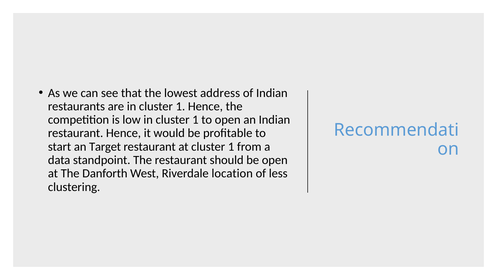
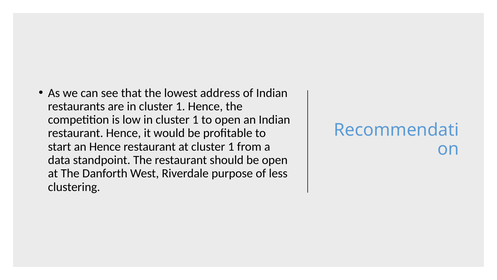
an Target: Target -> Hence (105, 146)
location: location -> purpose (232, 173)
